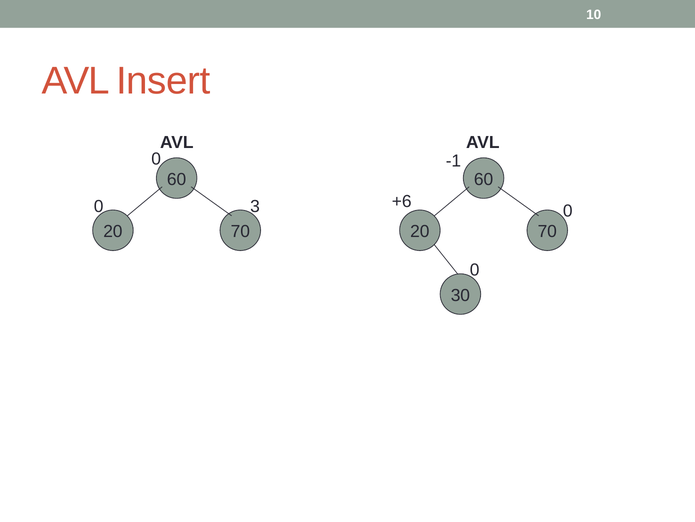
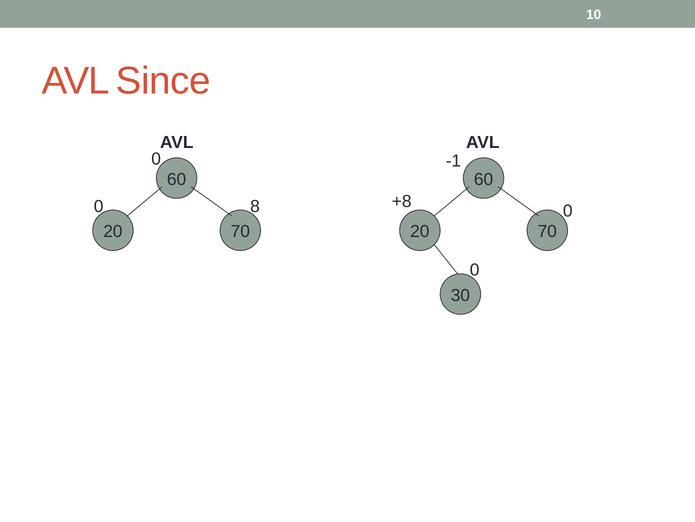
Insert: Insert -> Since (163, 81)
+6: +6 -> +8 (402, 201)
3: 3 -> 8 (255, 206)
